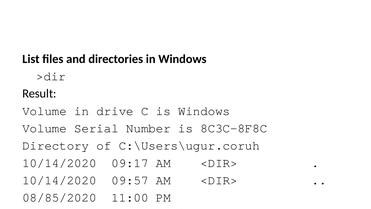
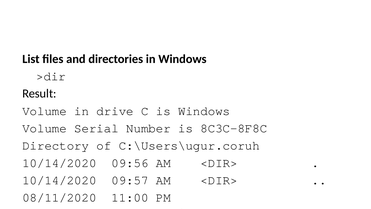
09:17: 09:17 -> 09:56 (130, 163)
08/85/2020: 08/85/2020 -> 08/11/2020 (59, 197)
